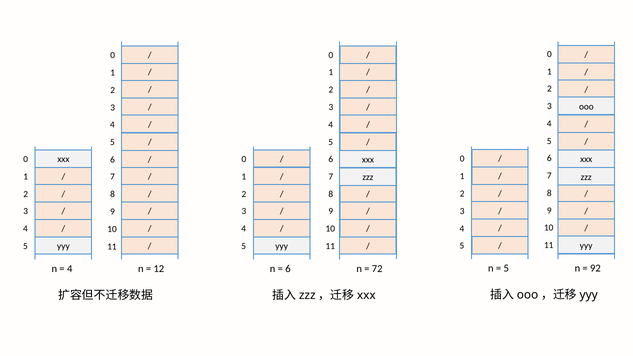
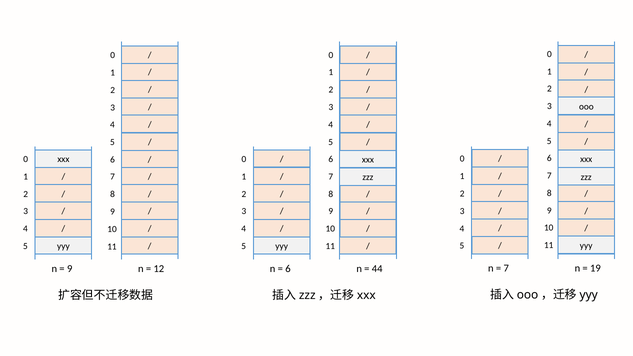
5: 5 -> 7 (506, 268)
92: 92 -> 19 (595, 268)
4: 4 -> 9 (70, 269)
72: 72 -> 44 (377, 269)
